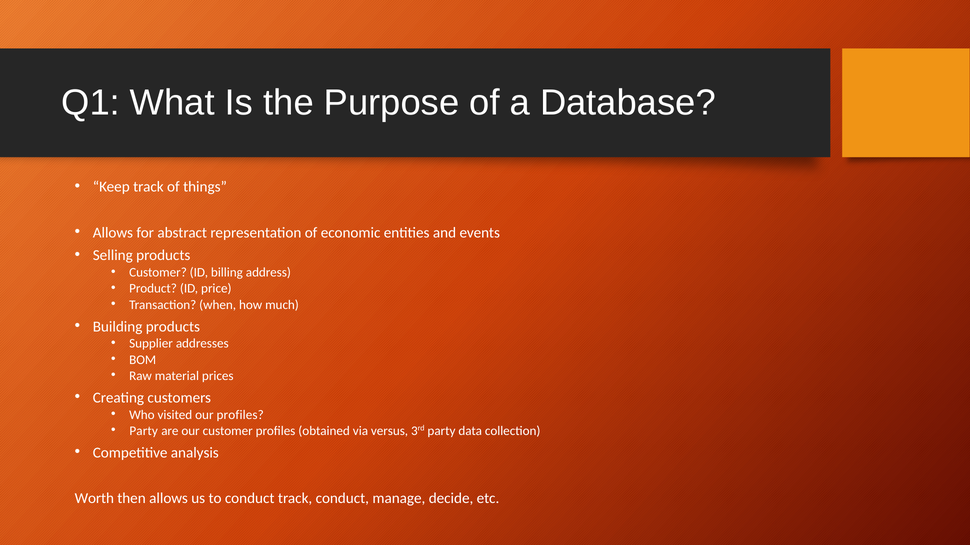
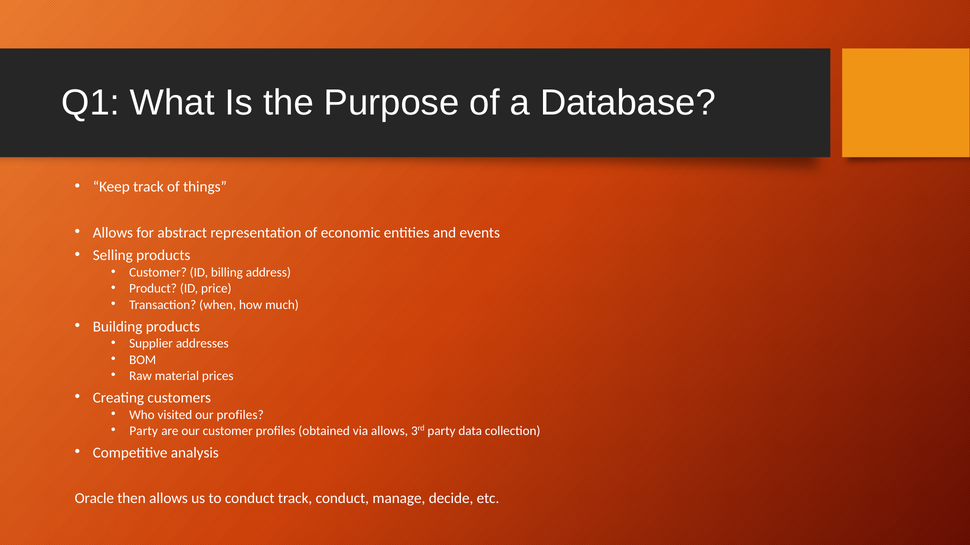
via versus: versus -> allows (390, 431)
Worth: Worth -> Oracle (94, 499)
